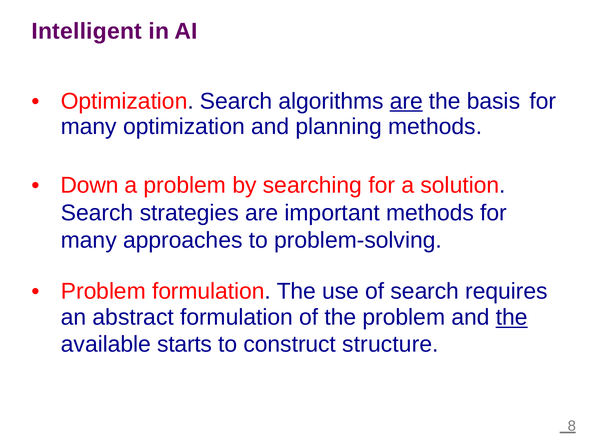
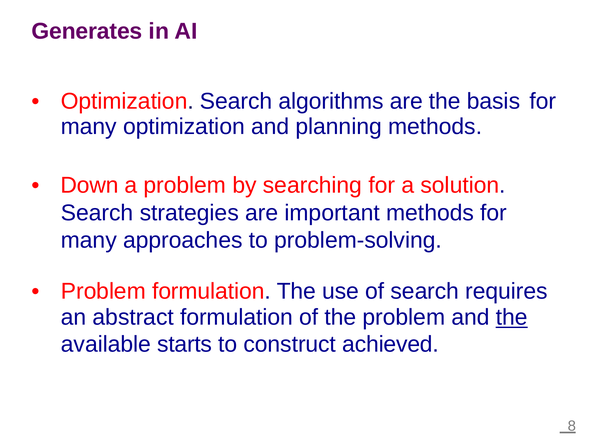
Intelligent: Intelligent -> Generates (87, 31)
are underline: present -> none (406, 101)
structure: structure -> achieved (391, 345)
